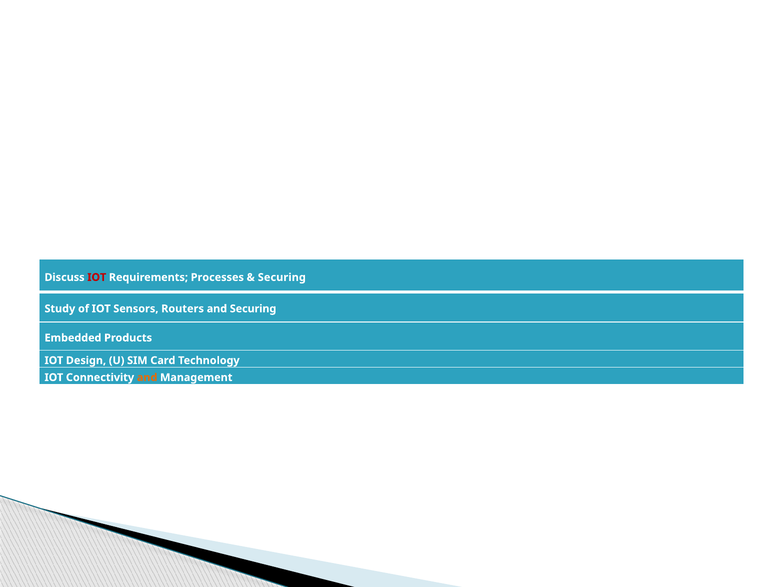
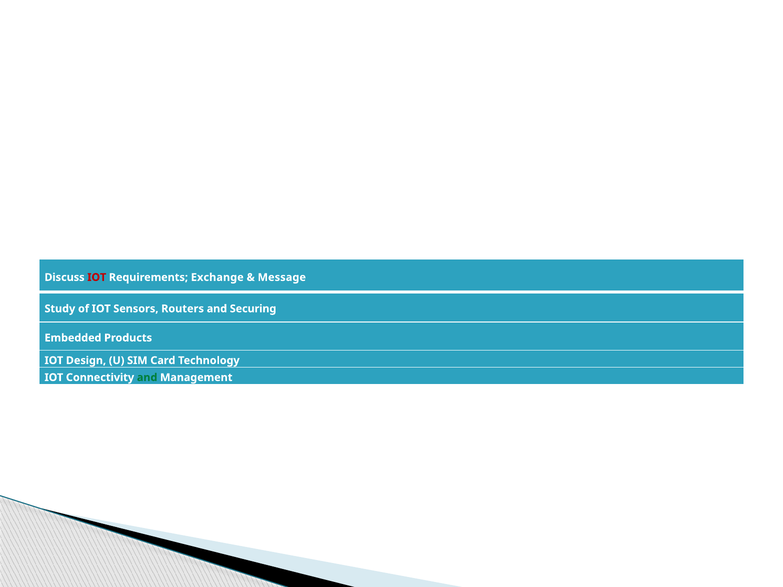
Processes: Processes -> Exchange (217, 277)
Securing: Securing -> Message (282, 277)
and colour: orange -> green (147, 378)
